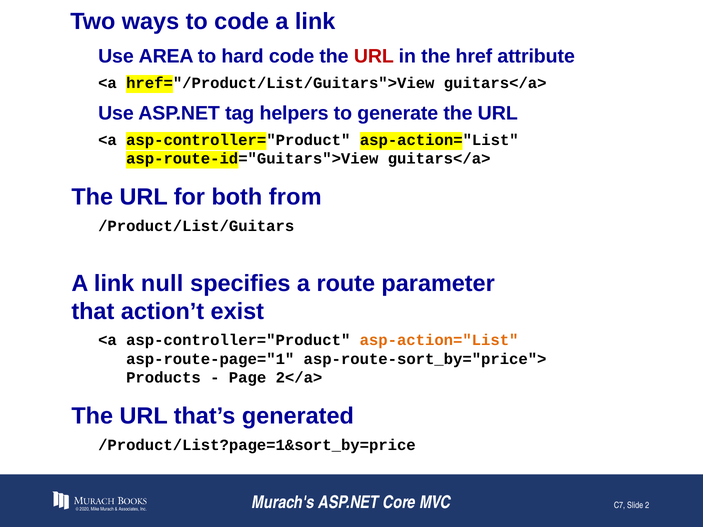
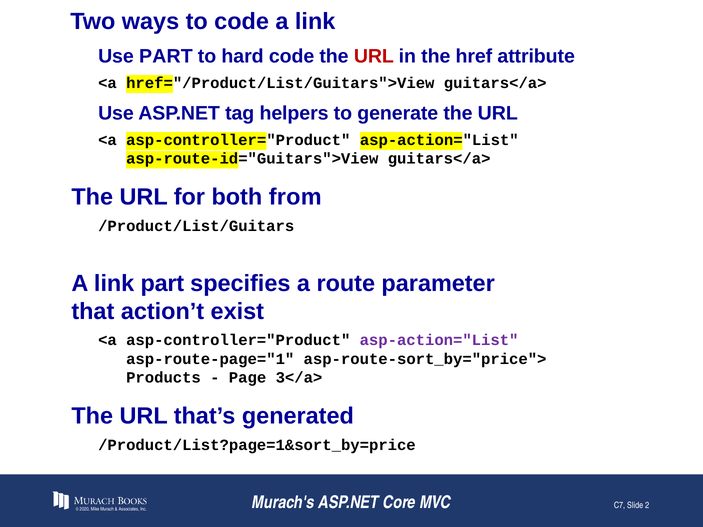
Use AREA: AREA -> PART (166, 56)
link null: null -> part (162, 283)
asp-action="List colour: orange -> purple (439, 340)
2</a>: 2</a> -> 3</a> (299, 378)
